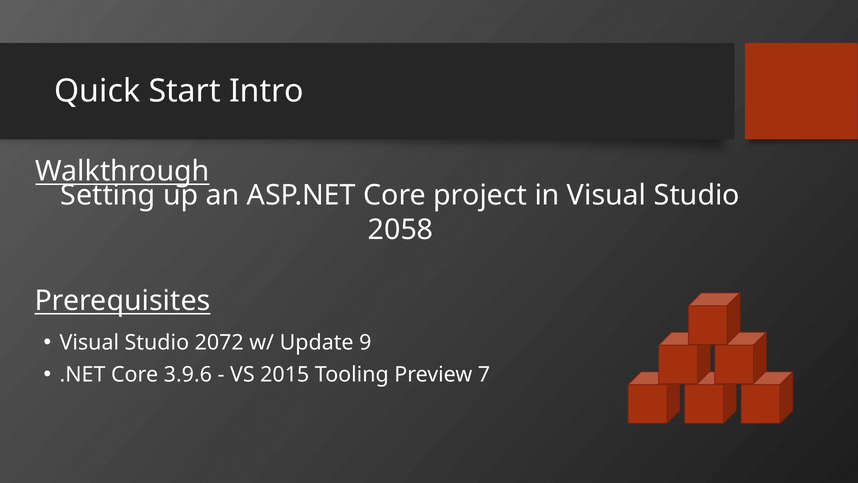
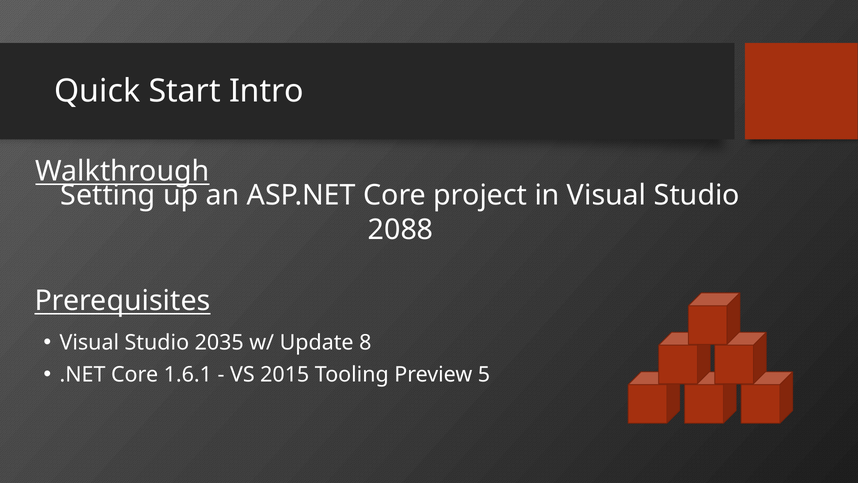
2058: 2058 -> 2088 (401, 229)
2072: 2072 -> 2035 (219, 342)
9: 9 -> 8 (365, 342)
3.9.6: 3.9.6 -> 1.6.1 (188, 374)
7: 7 -> 5 (484, 374)
